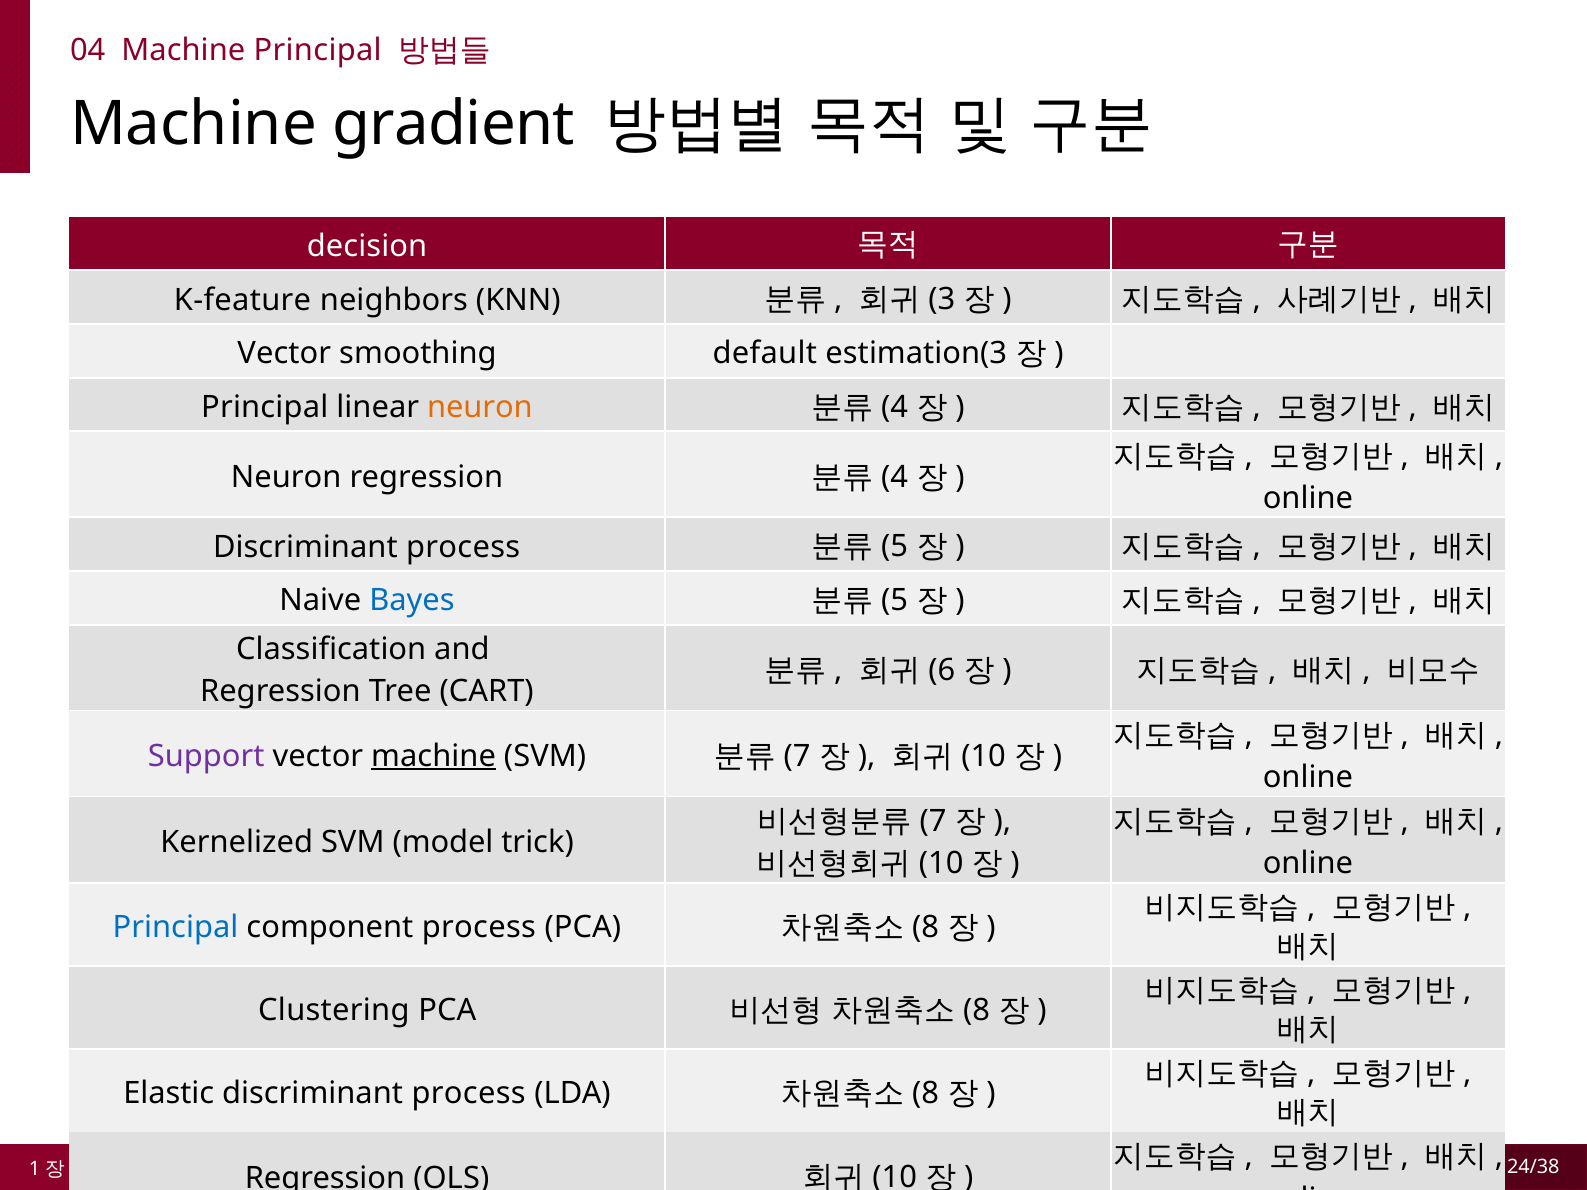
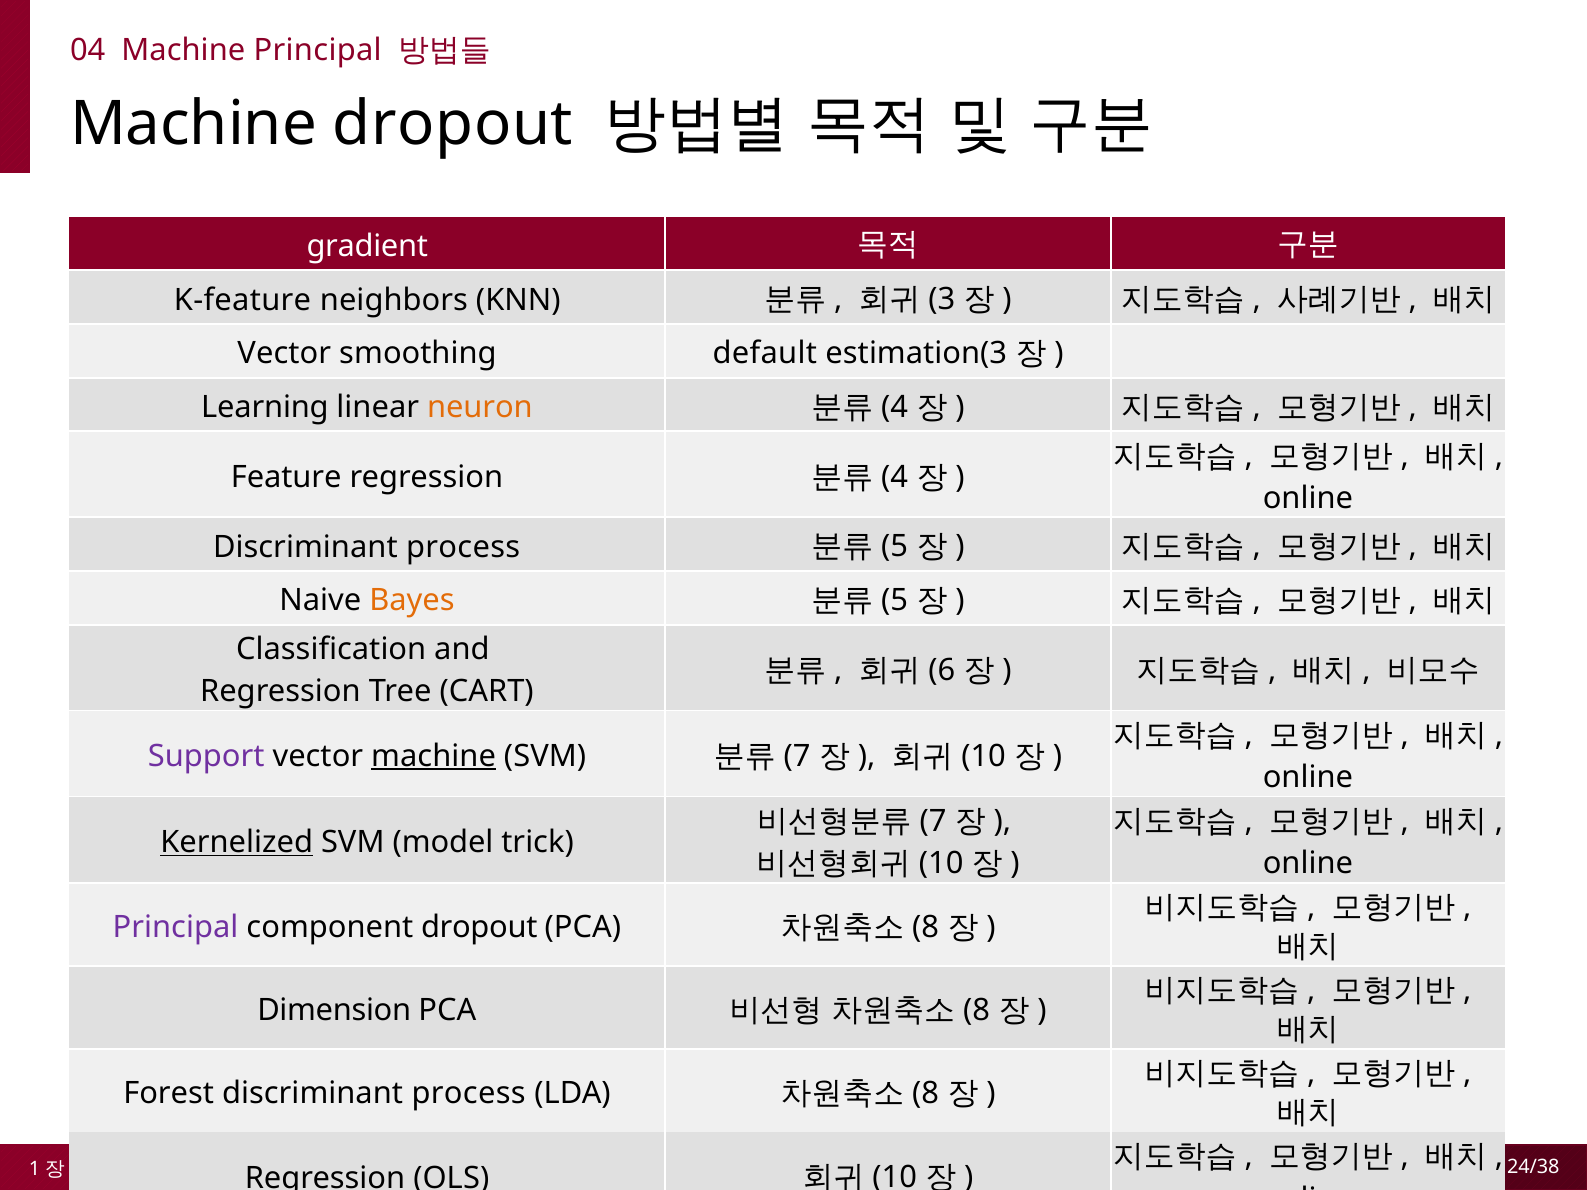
Machine gradient: gradient -> dropout (453, 124)
decision: decision -> gradient (367, 246)
Principal: Principal -> Learning (265, 407)
Neuron: Neuron -> Feature (286, 477)
Bayes colour: blue -> orange (412, 601)
Kernelized underline: none -> present (237, 842)
Principal colour: blue -> purple (176, 927)
component process: process -> dropout (479, 927)
Clustering: Clustering -> Dimension (334, 1010)
Elastic: Elastic -> Forest (169, 1093)
